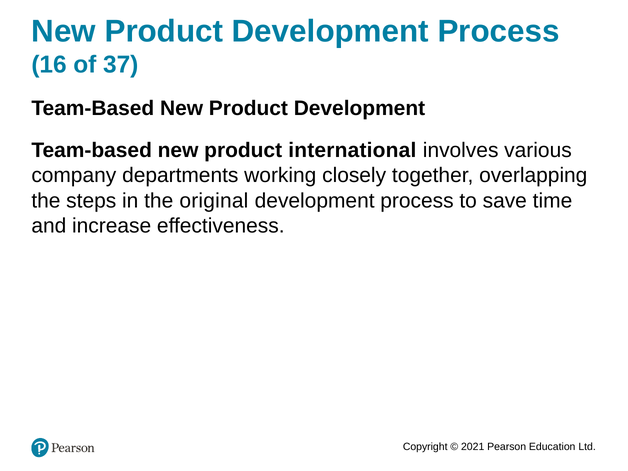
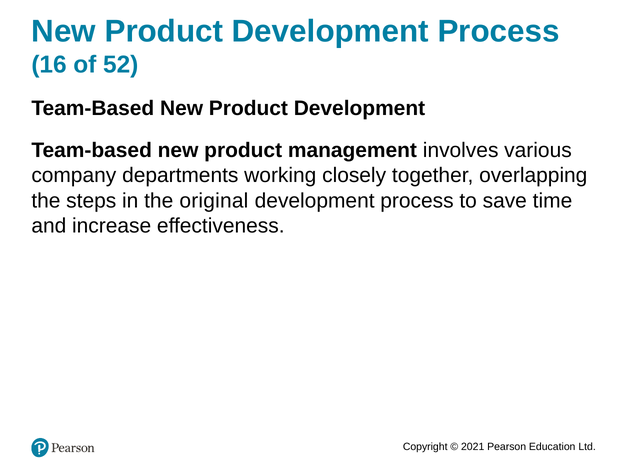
37: 37 -> 52 (121, 64)
international: international -> management (352, 150)
